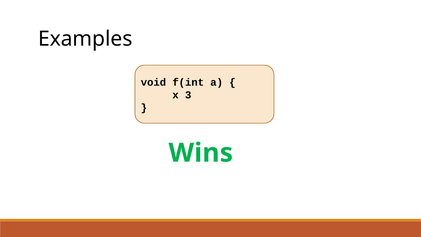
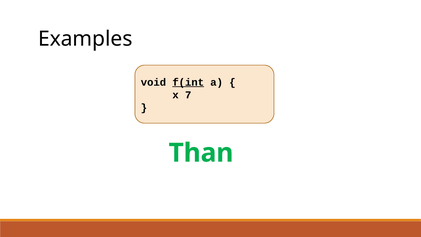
f(int underline: none -> present (188, 82)
3: 3 -> 7 (188, 95)
Wins: Wins -> Than (201, 153)
